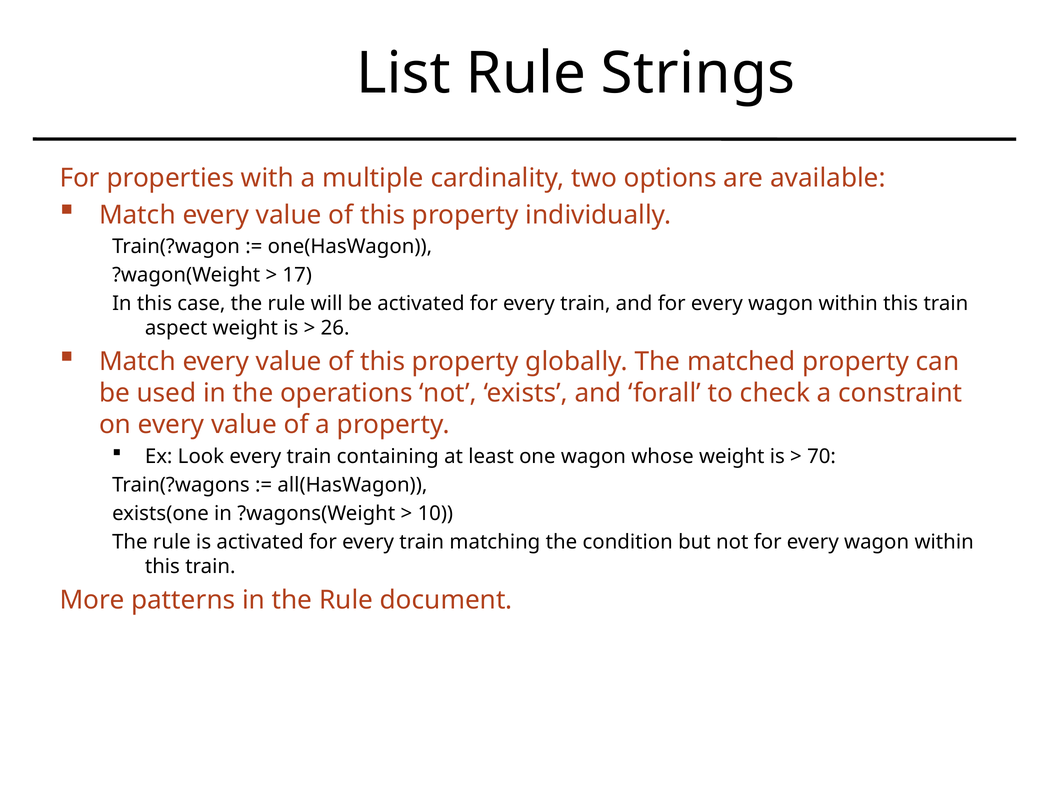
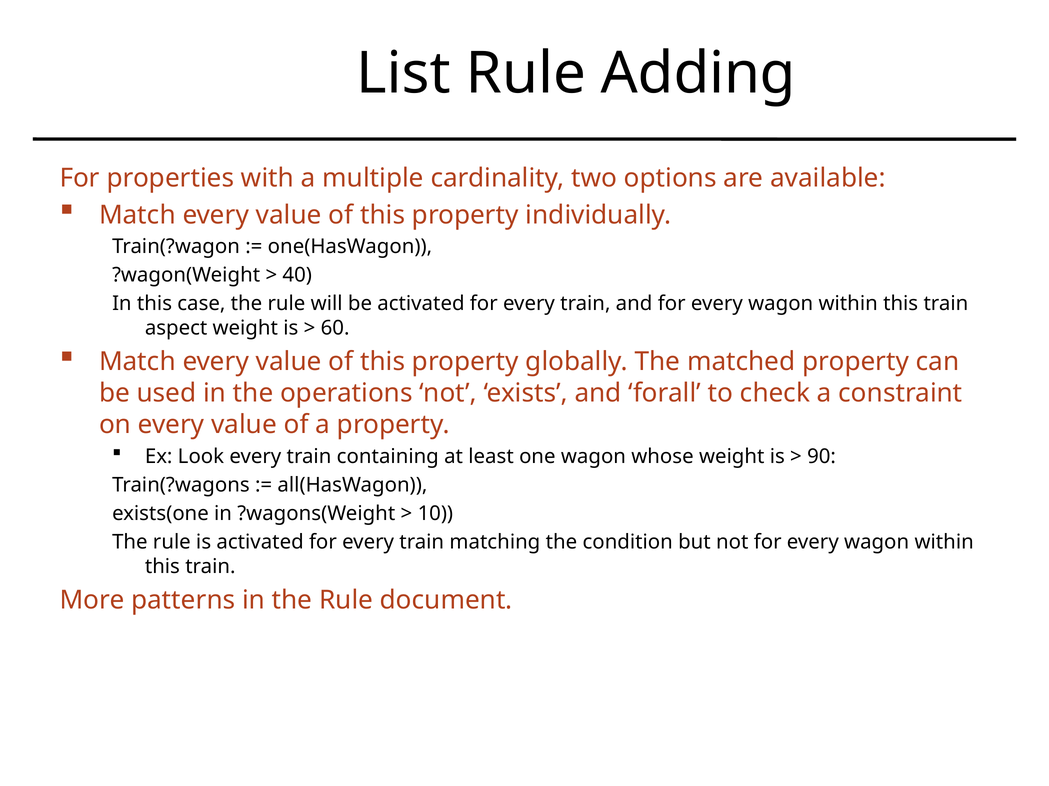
Strings: Strings -> Adding (698, 74)
17: 17 -> 40 (297, 275)
26: 26 -> 60 (335, 329)
70: 70 -> 90 (822, 457)
